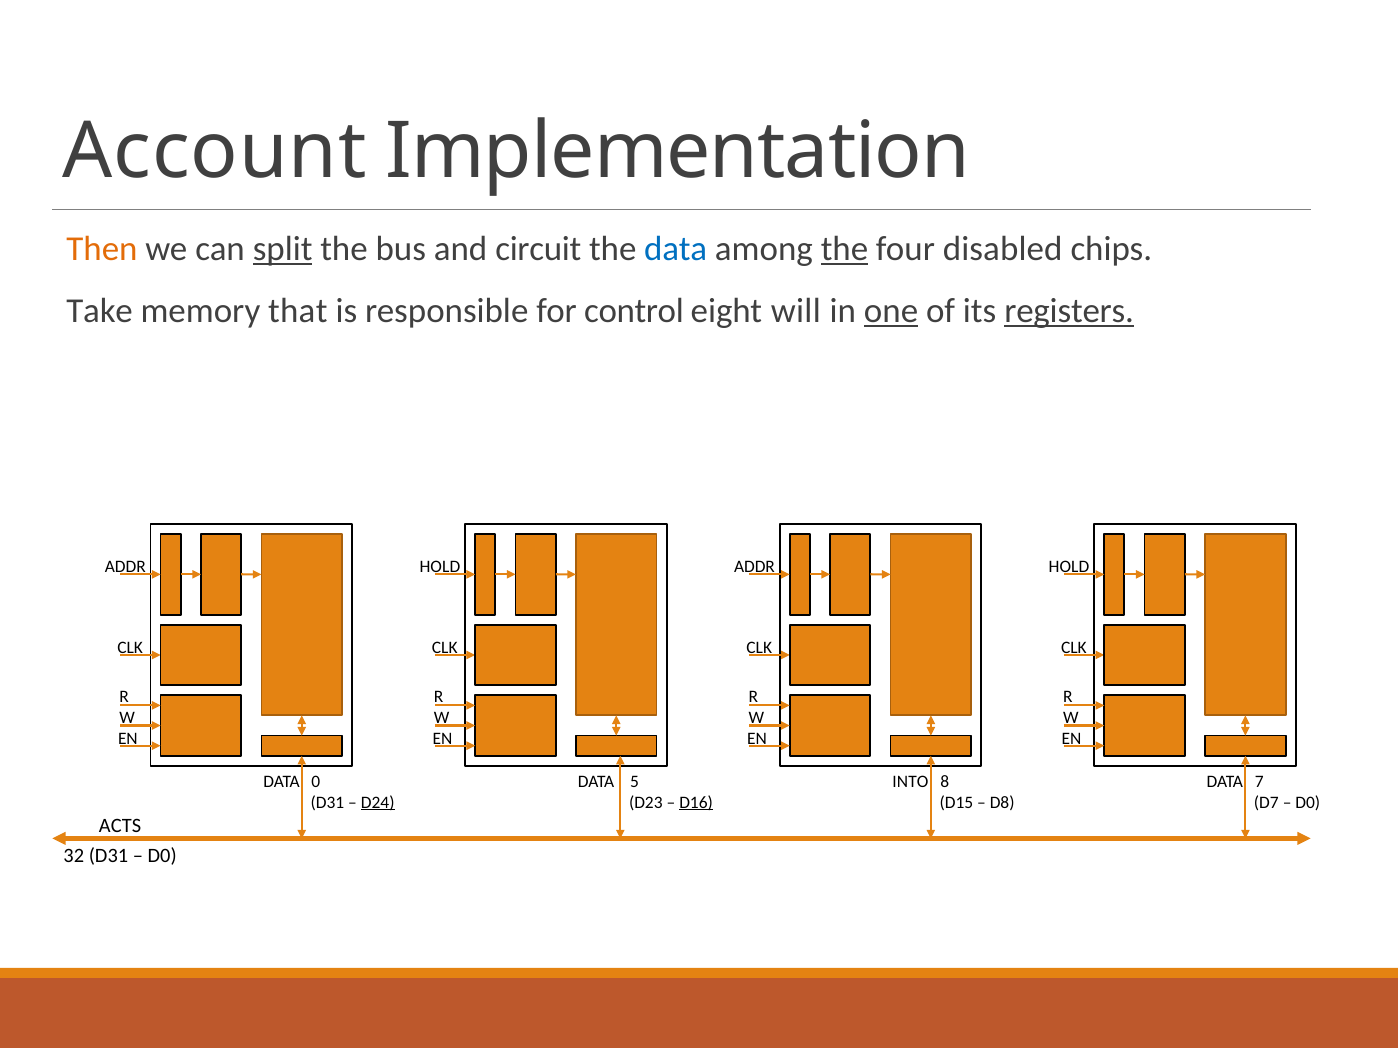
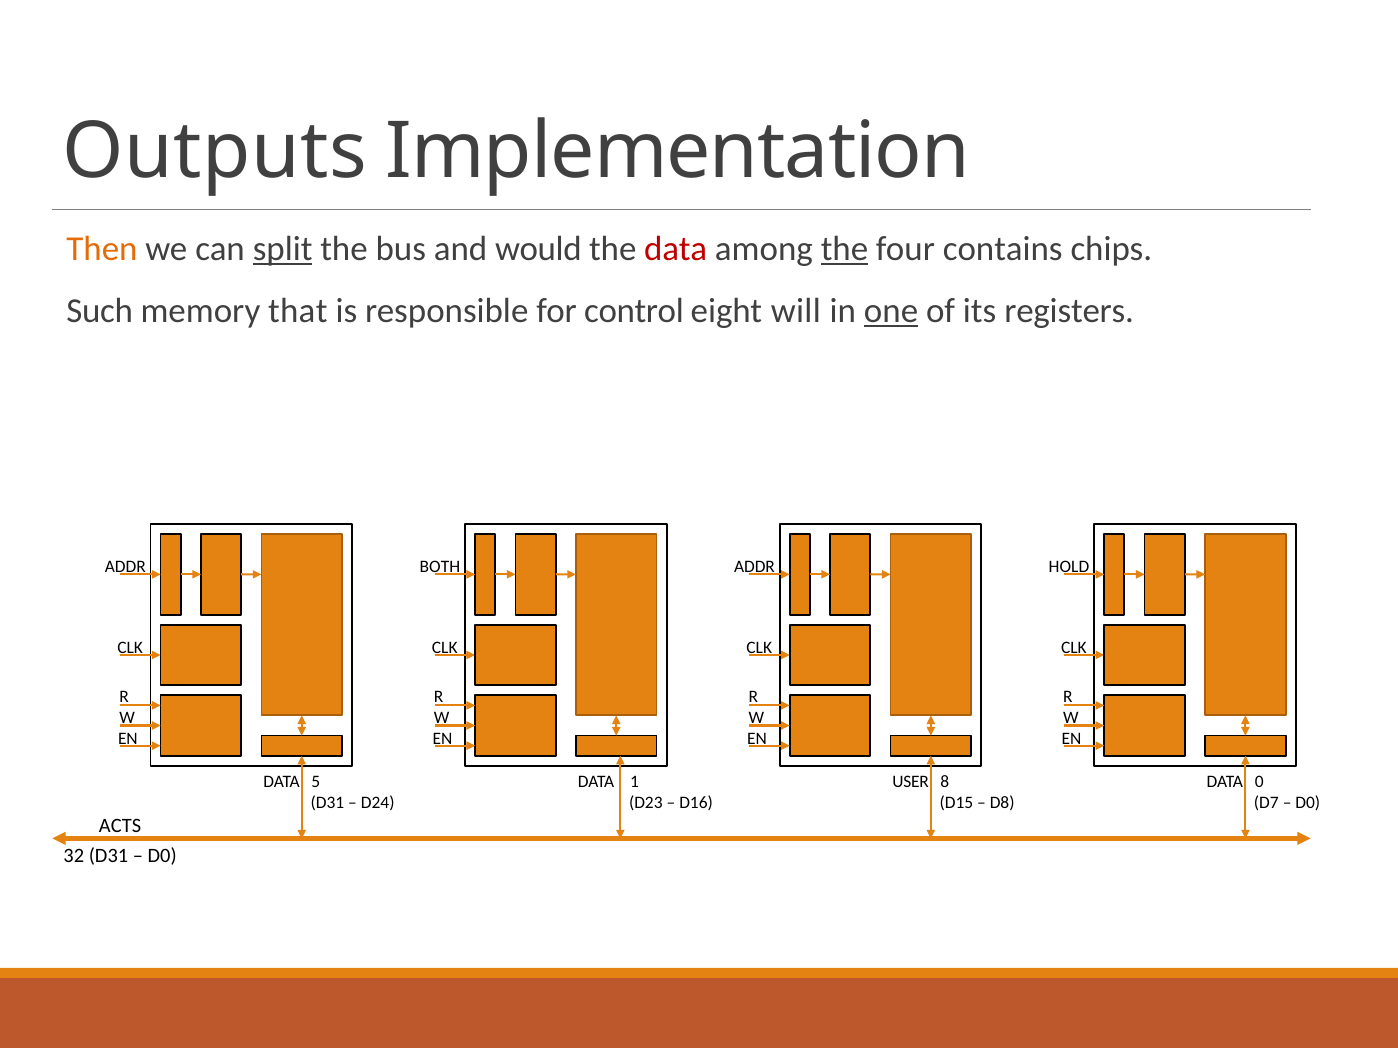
Account: Account -> Outputs (215, 152)
circuit: circuit -> would (538, 249)
data colour: blue -> red (676, 249)
disabled: disabled -> contains (1003, 249)
Take: Take -> Such (100, 311)
registers underline: present -> none (1069, 311)
HOLD: HOLD -> BOTH (440, 567)
0: 0 -> 5 (316, 782)
5: 5 -> 1 (634, 782)
INTO: INTO -> USER (911, 782)
7: 7 -> 0 (1259, 782)
D24 underline: present -> none (378, 803)
D16 underline: present -> none (696, 803)
